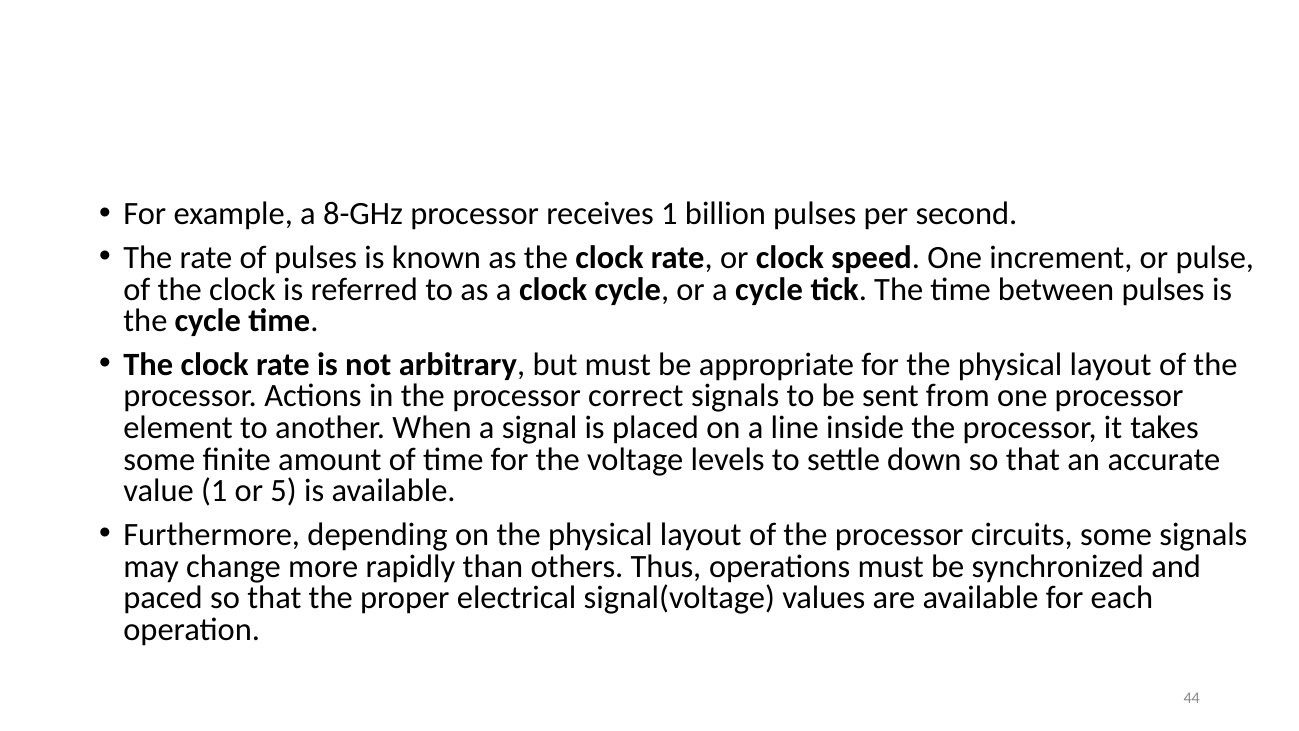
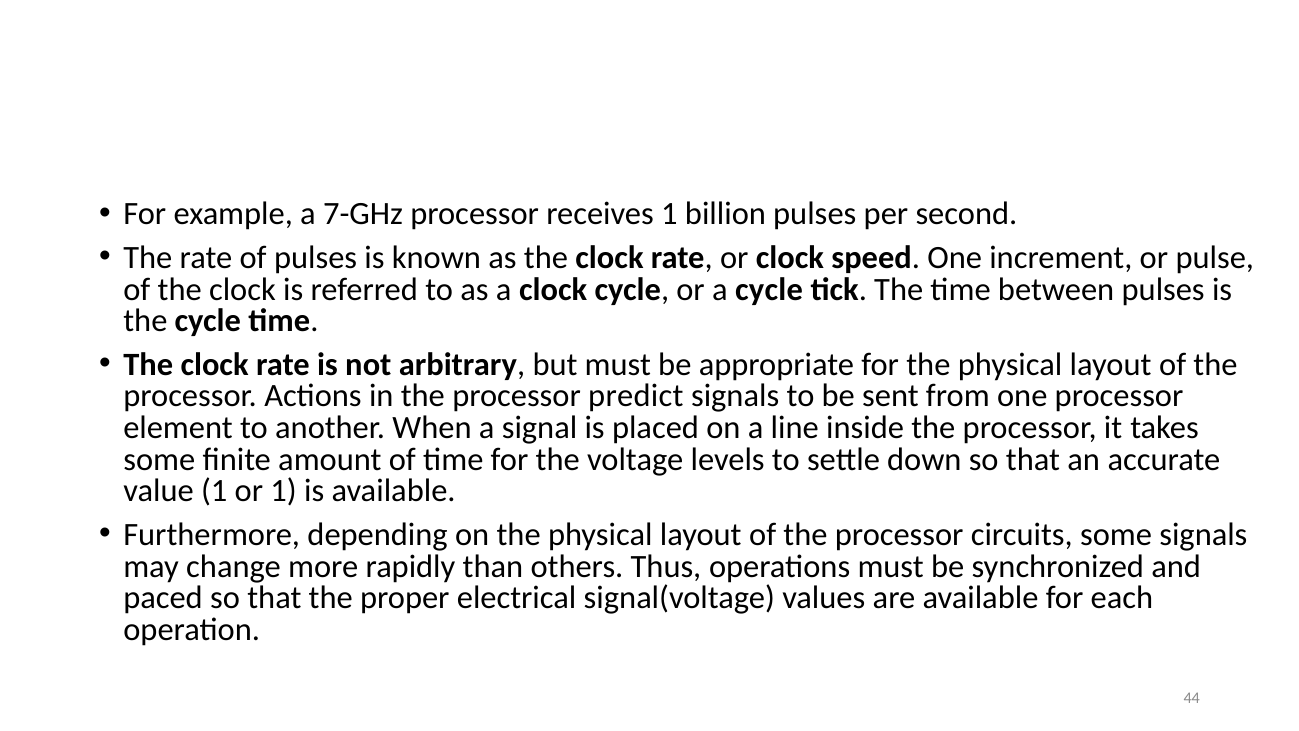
8-GHz: 8-GHz -> 7-GHz (363, 214)
correct: correct -> predict (636, 396)
or 5: 5 -> 1 (284, 491)
